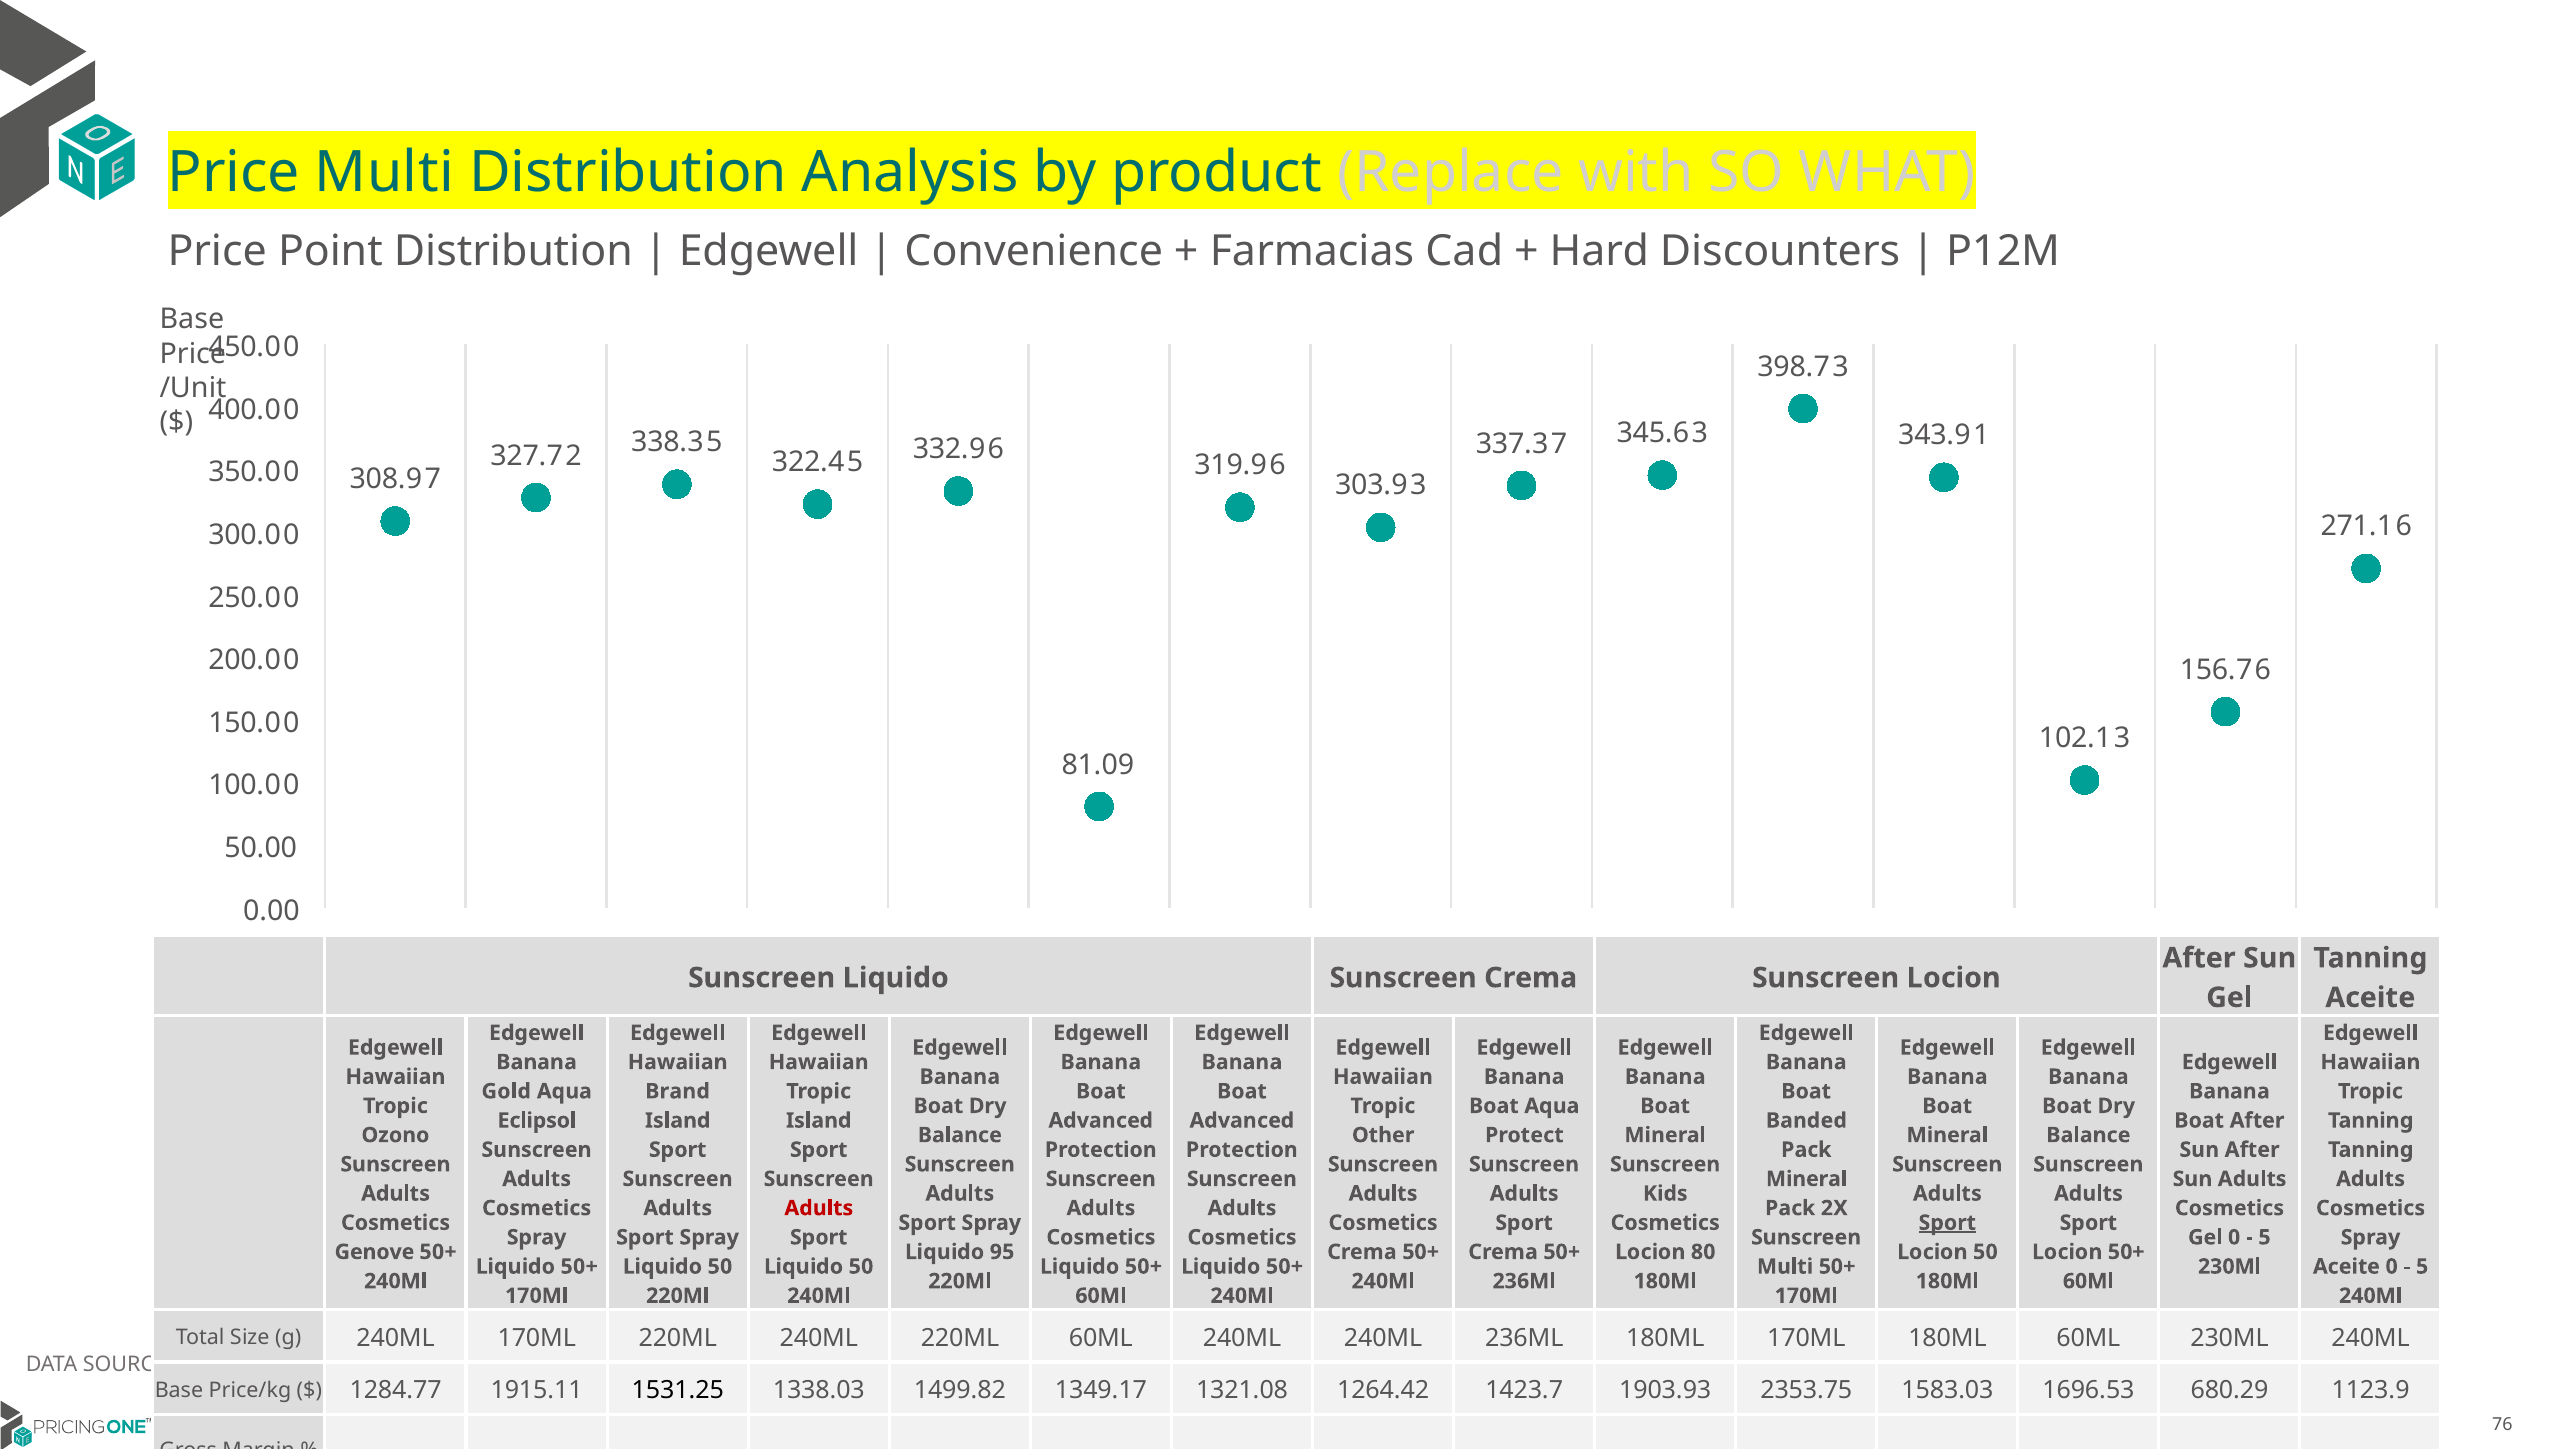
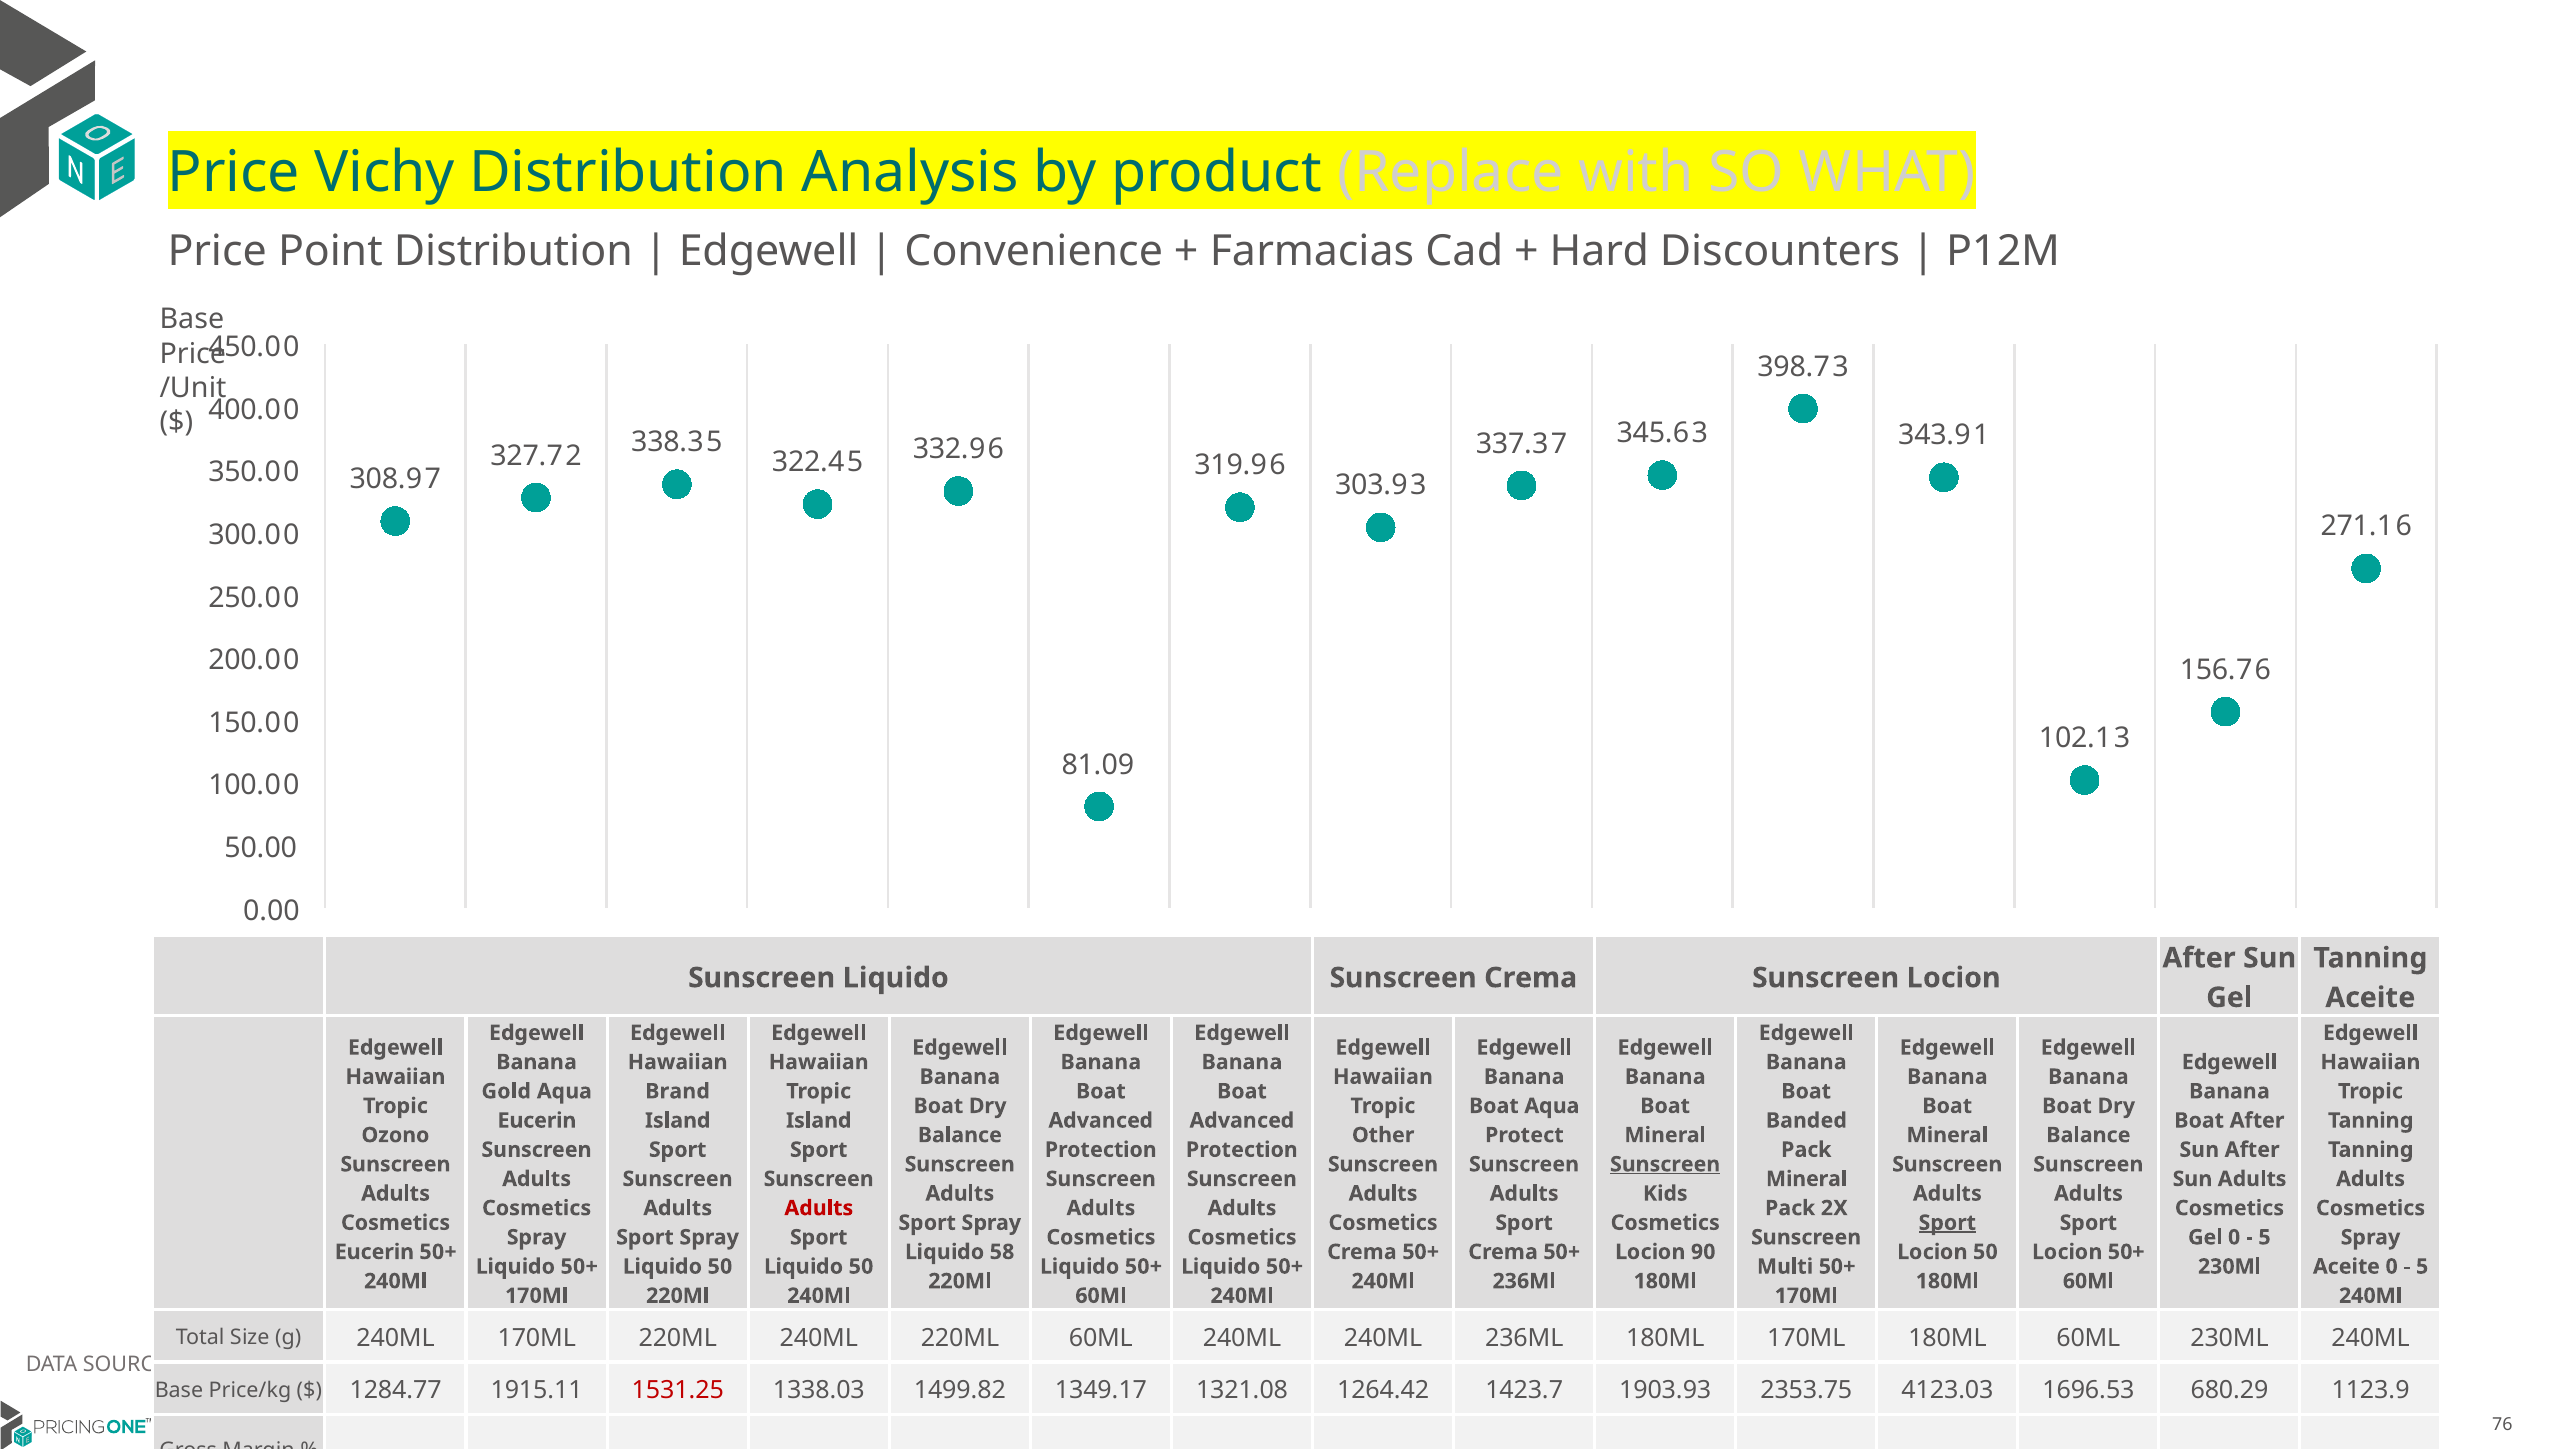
Price Multi: Multi -> Vichy (385, 173)
Eclipsol: Eclipsol -> Eucerin (537, 1121)
Sunscreen underline: none -> present (1665, 1164)
Genove: Genove -> Eucerin (374, 1252)
95: 95 -> 58 (1002, 1252)
80: 80 -> 90 (1703, 1252)
1531.25 colour: black -> red (678, 1390)
1583.03: 1583.03 -> 4123.03 (1947, 1390)
